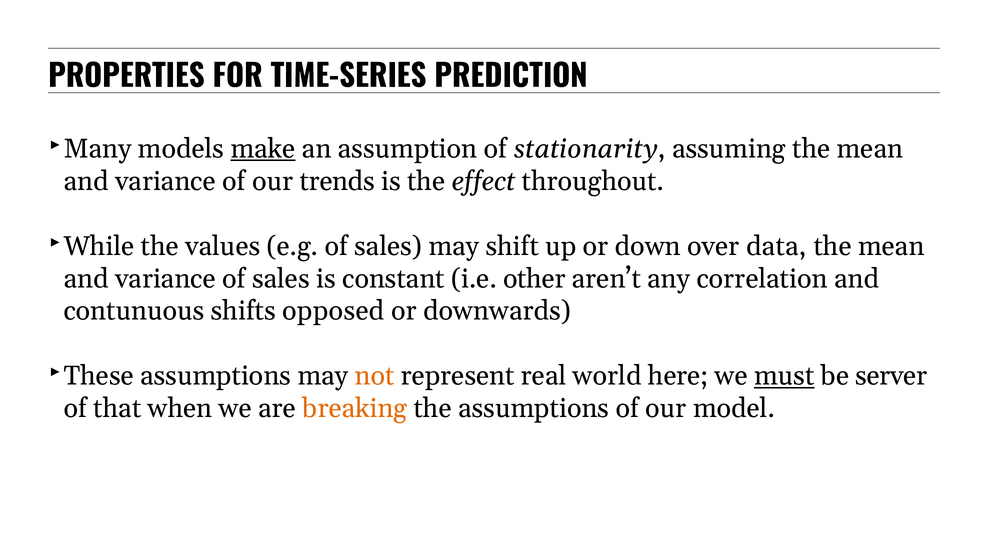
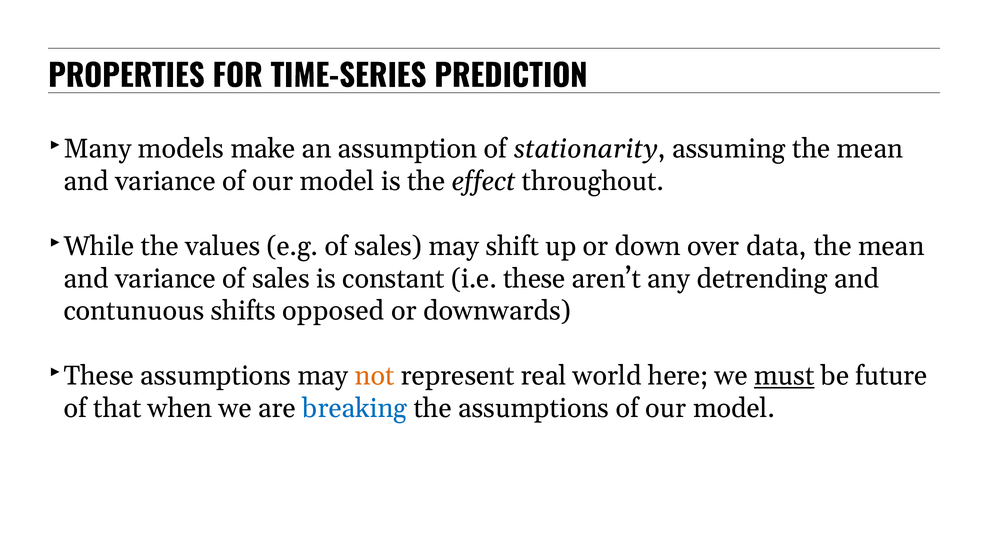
make underline: present -> none (263, 149)
variance of our trends: trends -> model (337, 181)
i.e other: other -> these (534, 279)
correlation: correlation -> detrending (762, 279)
server: server -> future (891, 376)
breaking colour: orange -> blue (355, 408)
